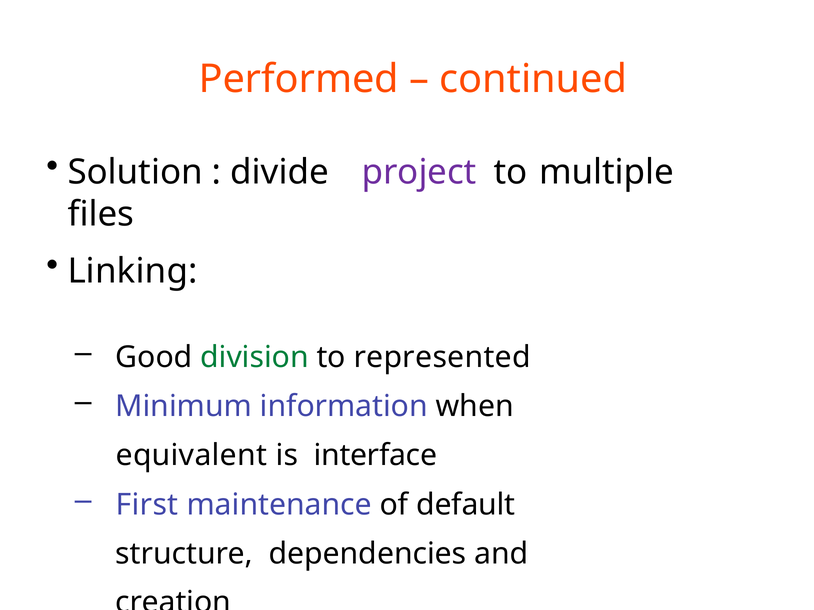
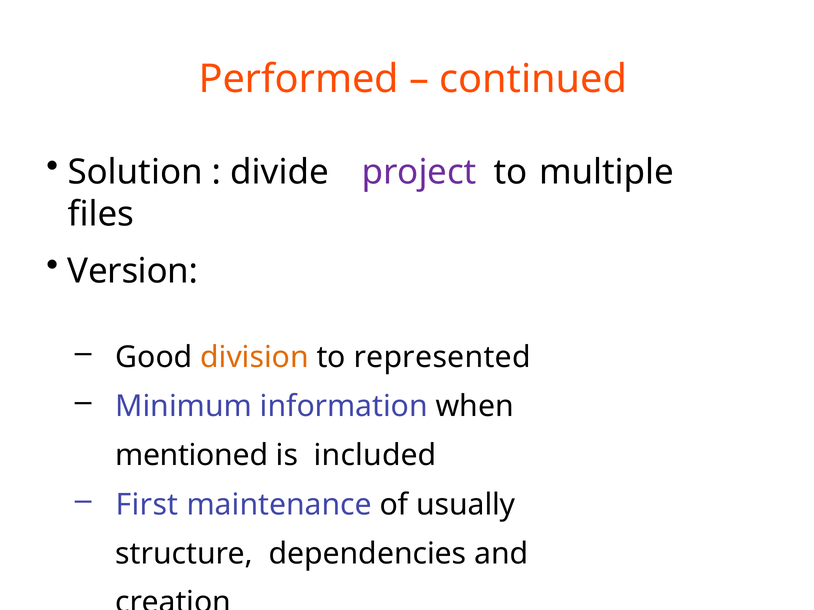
Linking: Linking -> Version (133, 271)
division colour: green -> orange (254, 357)
equivalent: equivalent -> mentioned (192, 456)
interface: interface -> included (375, 456)
default: default -> usually (466, 505)
